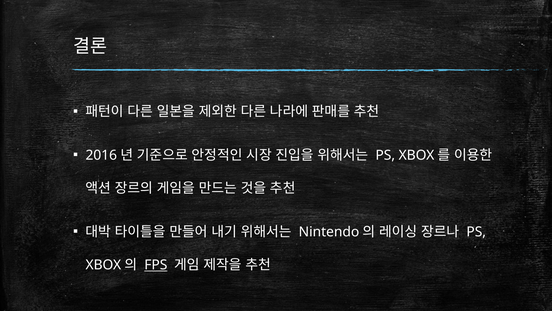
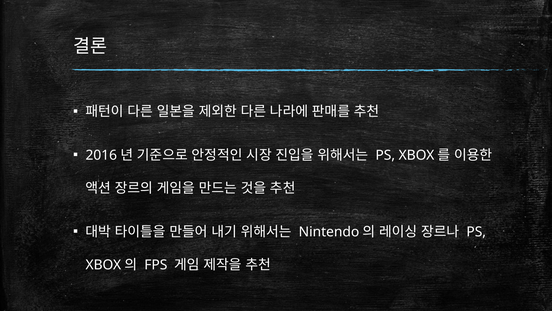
FPS underline: present -> none (156, 265)
